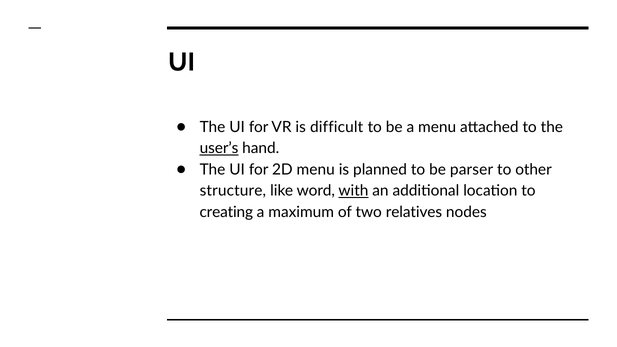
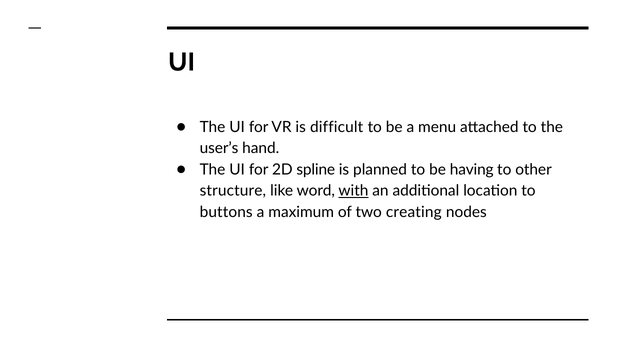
user’s underline: present -> none (219, 148)
2D menu: menu -> spline (316, 170)
parser: parser -> having (472, 170)
creating: creating -> buttons (226, 212)
relatives: relatives -> creating (414, 212)
